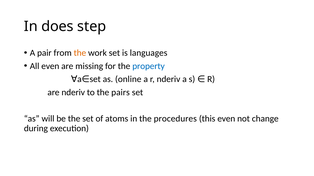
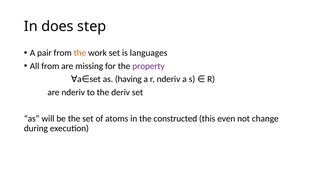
All even: even -> from (50, 66)
property colour: blue -> purple (149, 66)
online: online -> having (128, 79)
pairs: pairs -> deriv (121, 93)
procedures: procedures -> constructed (175, 119)
